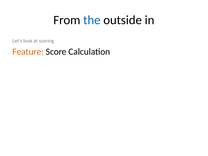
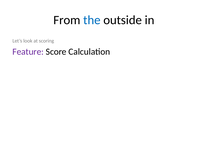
Feature colour: orange -> purple (28, 52)
